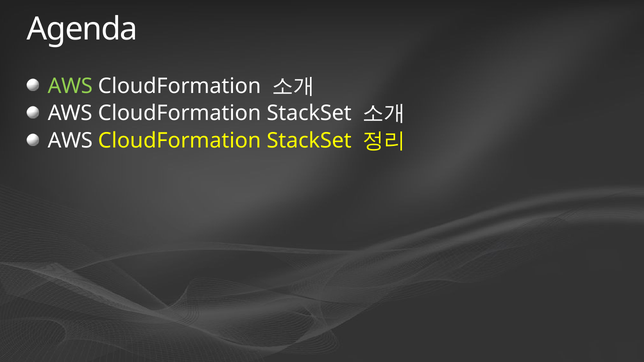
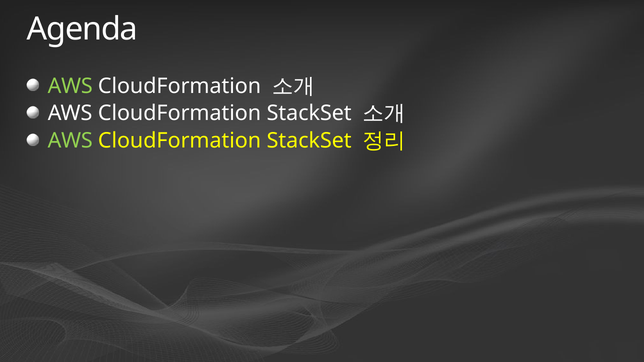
AWS colour: white -> light green (70, 141)
